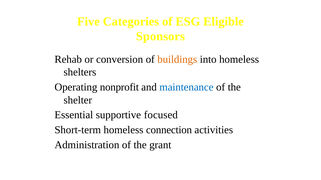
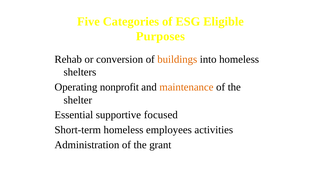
Sponsors: Sponsors -> Purposes (160, 36)
maintenance colour: blue -> orange (186, 87)
connection: connection -> employees (169, 130)
